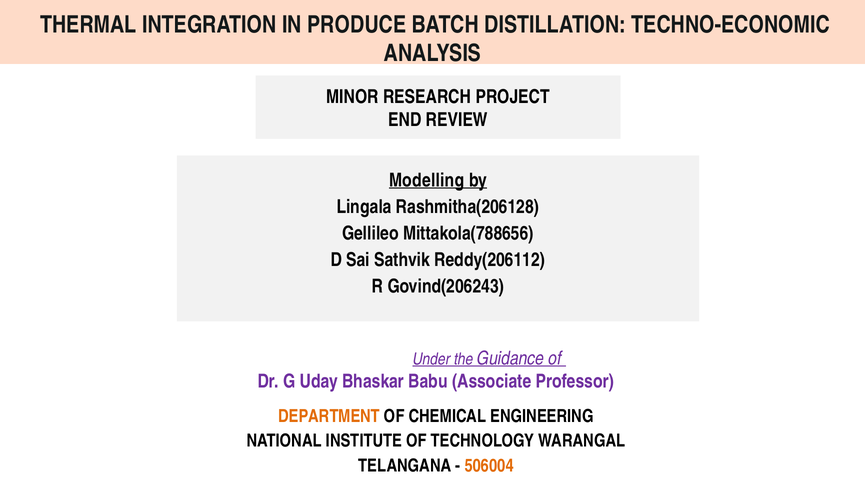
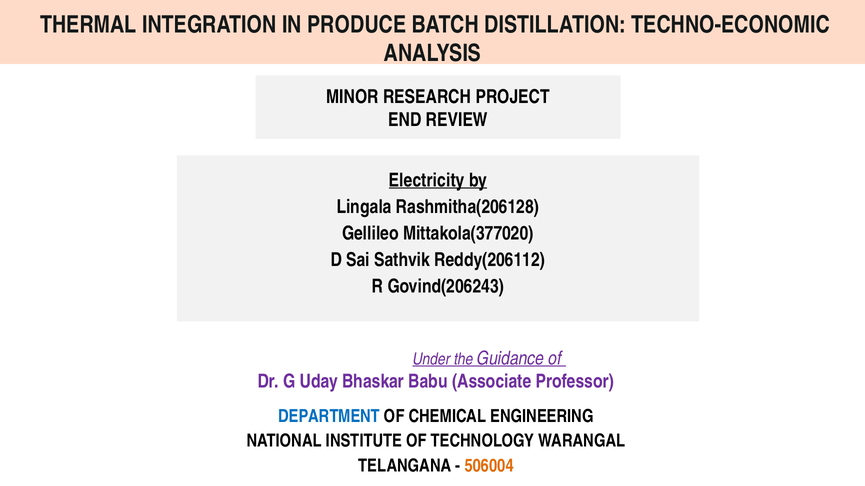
Modelling: Modelling -> Electricity (427, 181)
Mittakola(788656: Mittakola(788656 -> Mittakola(377020 (468, 234)
DEPARTMENT colour: orange -> blue (329, 417)
